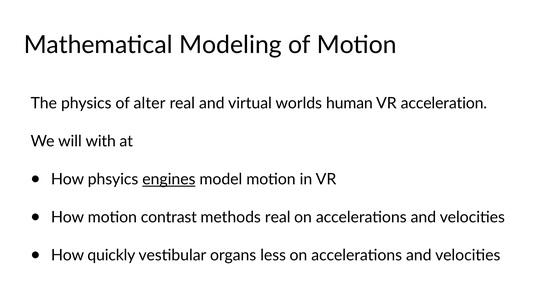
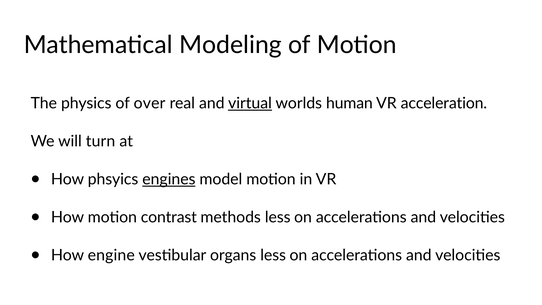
alter: alter -> over (150, 103)
virtual underline: none -> present (250, 103)
with: with -> turn (101, 141)
methods real: real -> less (278, 217)
quickly: quickly -> engine (111, 255)
